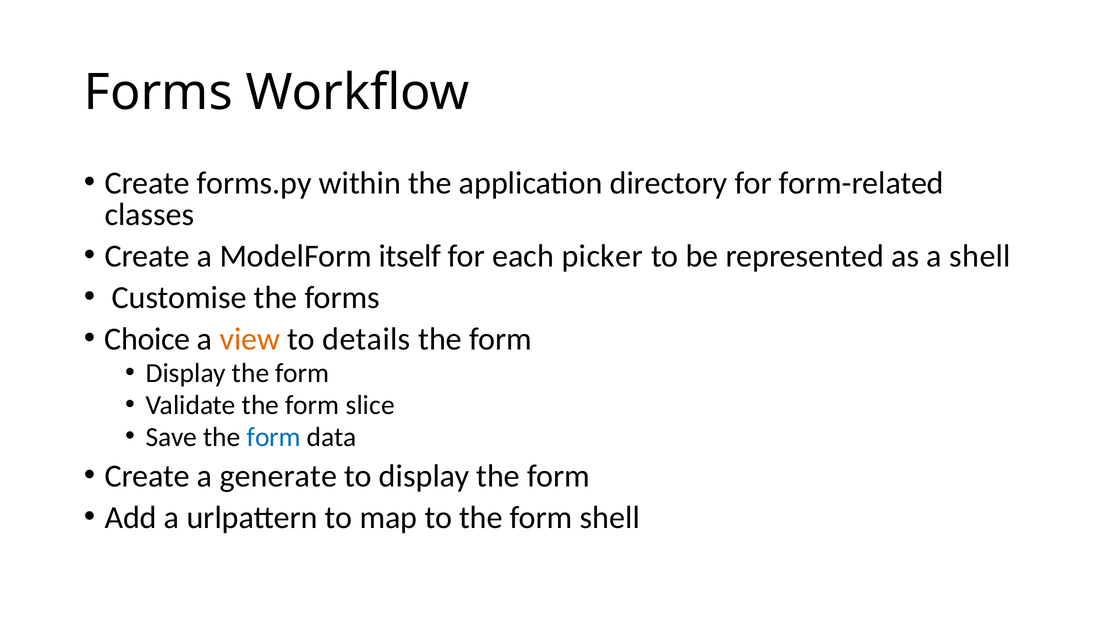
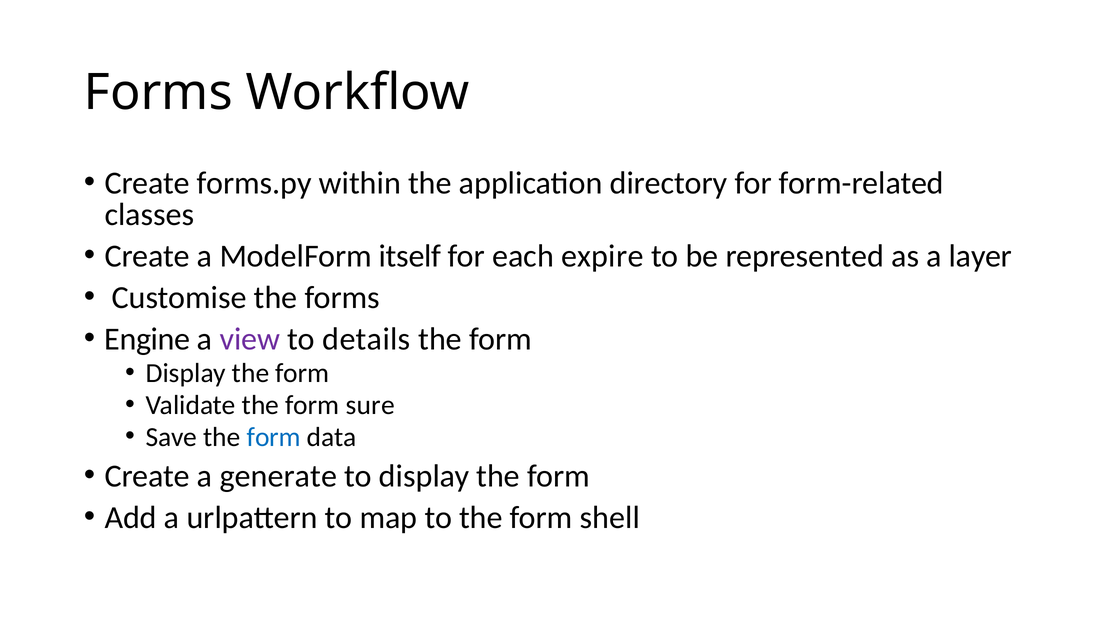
picker: picker -> expire (602, 256)
a shell: shell -> layer (980, 256)
Choice: Choice -> Engine (147, 339)
view colour: orange -> purple (250, 339)
slice: slice -> sure (370, 405)
